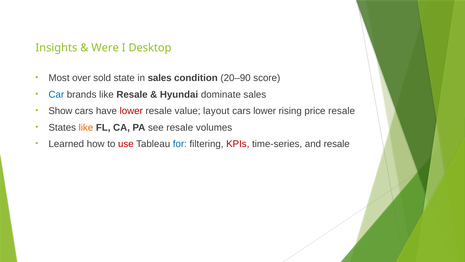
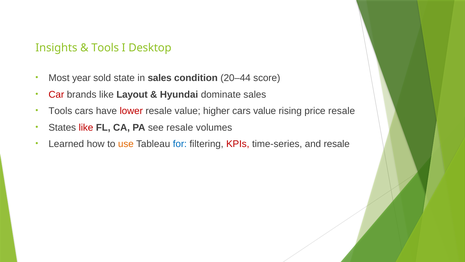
Were: Were -> Tools (105, 48)
over: over -> year (81, 78)
20–90: 20–90 -> 20–44 (236, 78)
Car colour: blue -> red (56, 94)
like Resale: Resale -> Layout (132, 94)
Show: Show -> Tools (60, 111)
layout: layout -> higher (216, 111)
cars lower: lower -> value (265, 111)
like colour: orange -> red (86, 127)
use colour: red -> orange (126, 144)
